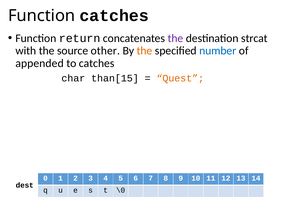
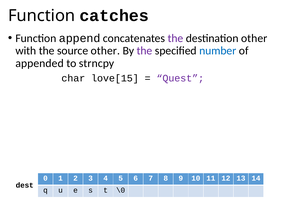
return: return -> append (80, 38)
destination strcat: strcat -> other (254, 38)
the colour: orange -> purple (144, 51)
to catches: catches -> strncpy (97, 63)
than[15: than[15 -> love[15 (115, 78)
Quest colour: orange -> purple (180, 78)
